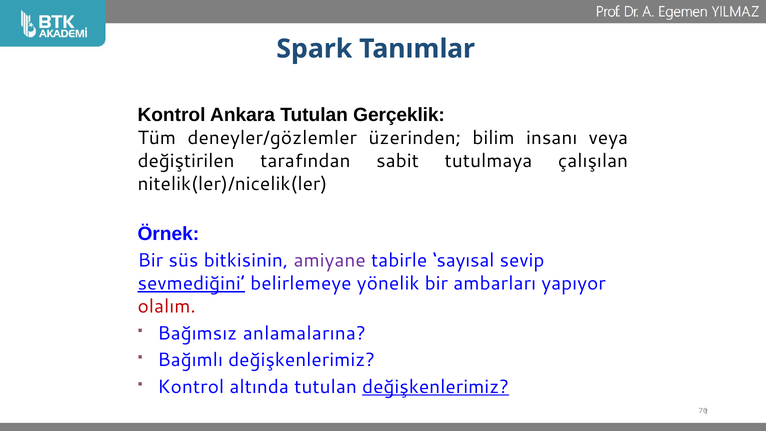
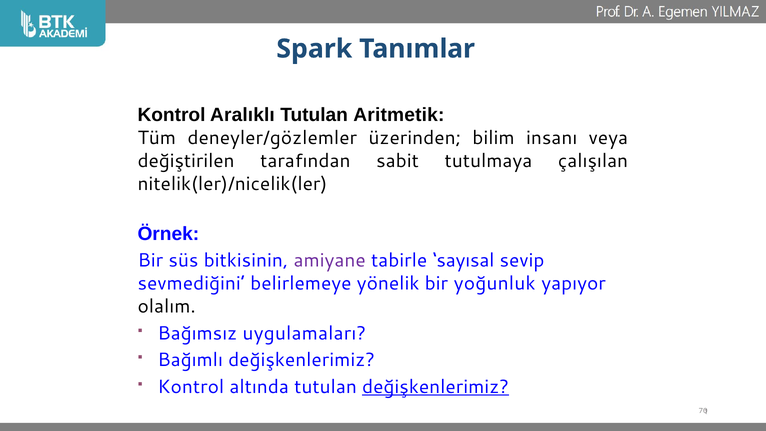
Ankara: Ankara -> Aralıklı (242, 115)
Gerçeklik: Gerçeklik -> Aritmetik (399, 115)
sevmediğini underline: present -> none (191, 283)
ambarları: ambarları -> yoğunluk (495, 283)
olalım colour: red -> black (167, 306)
anlamalarına: anlamalarına -> uygulamaları (304, 333)
